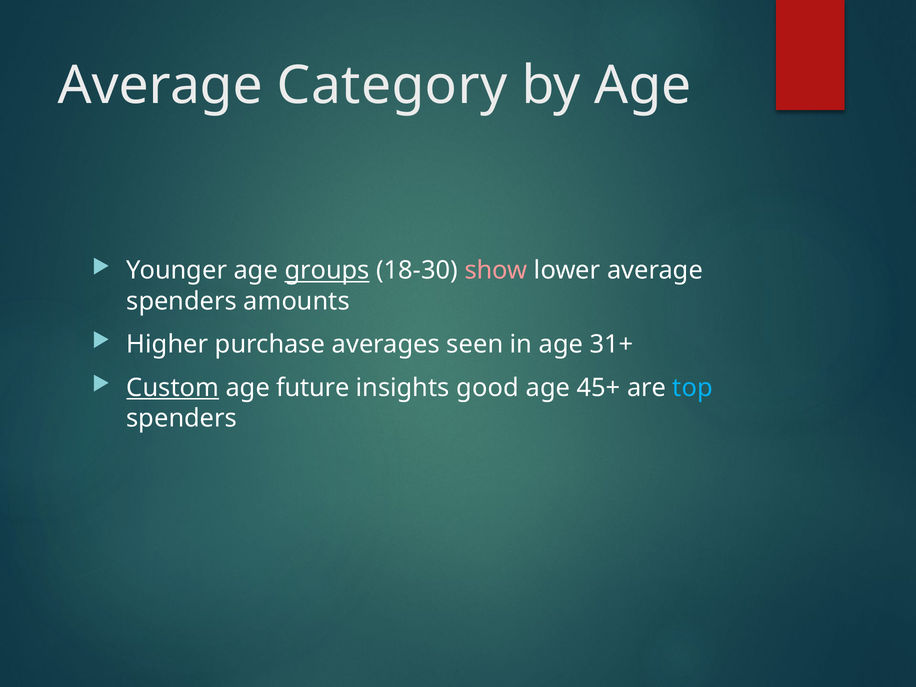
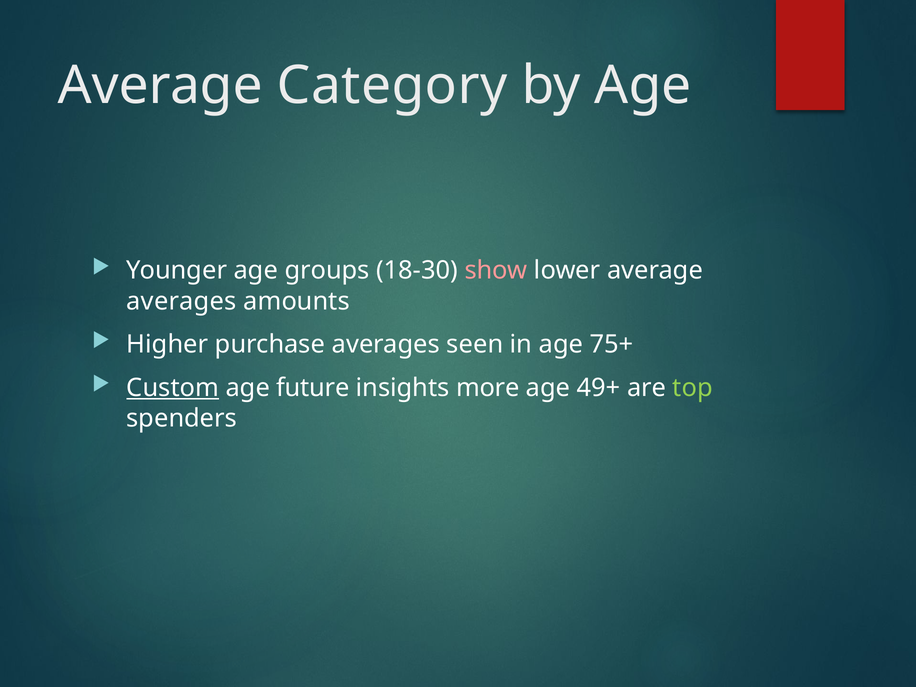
groups underline: present -> none (327, 271)
spenders: spenders -> averages (181, 301)
31+: 31+ -> 75+ (612, 344)
good: good -> more (488, 388)
45+: 45+ -> 49+ (599, 388)
top colour: light blue -> light green (693, 388)
